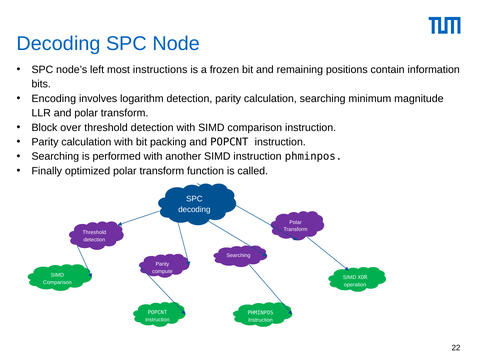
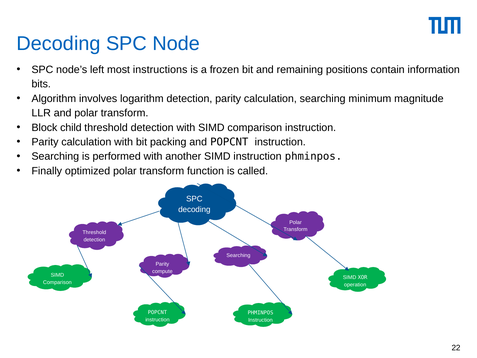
Encoding: Encoding -> Algorithm (54, 98)
over: over -> child (71, 127)
